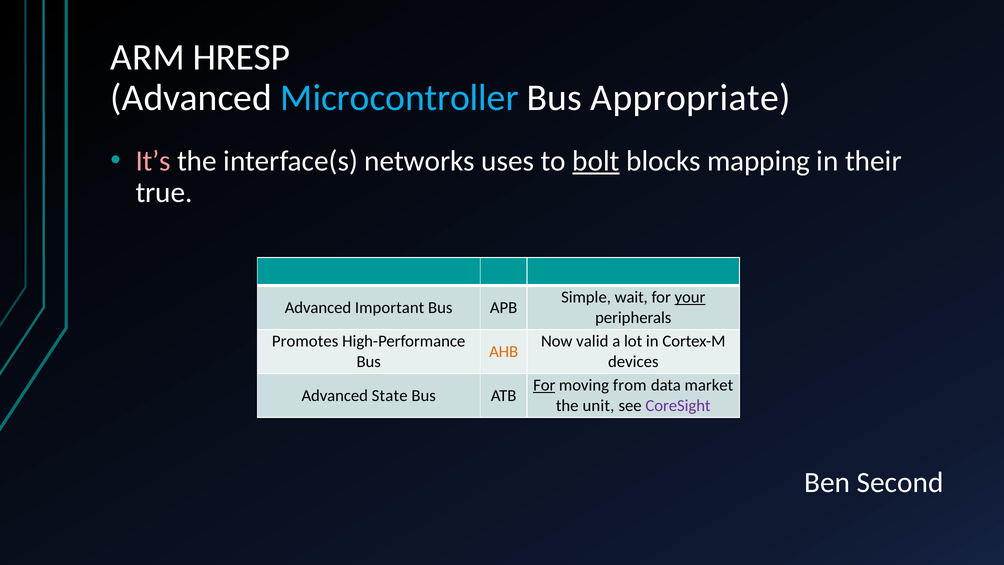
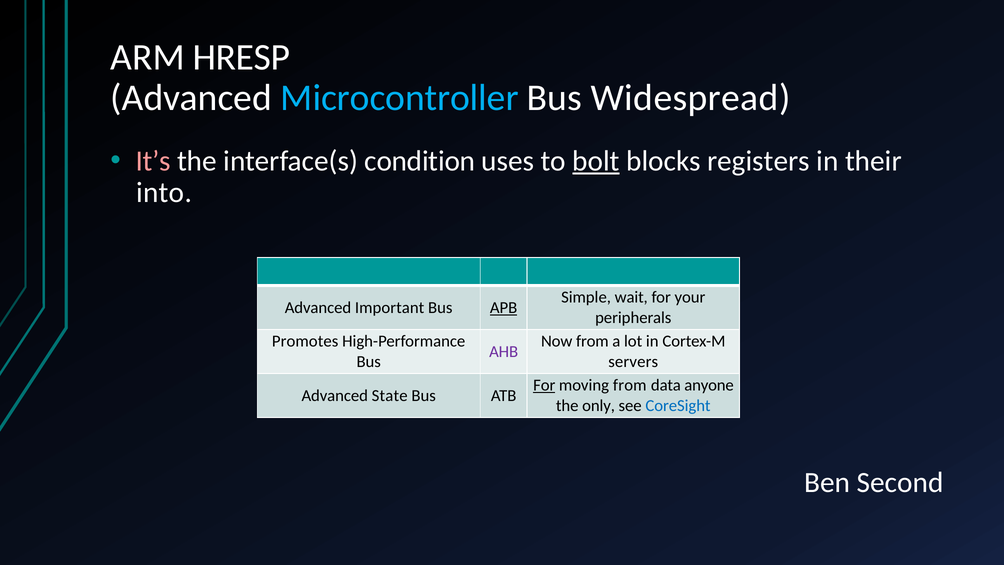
Appropriate: Appropriate -> Widespread (691, 98)
networks: networks -> condition (420, 161)
mapping: mapping -> registers (758, 161)
true: true -> into (164, 192)
your underline: present -> none (690, 297)
APB underline: none -> present (504, 308)
Now valid: valid -> from (592, 341)
AHB colour: orange -> purple (504, 352)
devices: devices -> servers (633, 362)
market: market -> anyone (709, 385)
unit: unit -> only (599, 406)
CoreSight colour: purple -> blue (678, 406)
